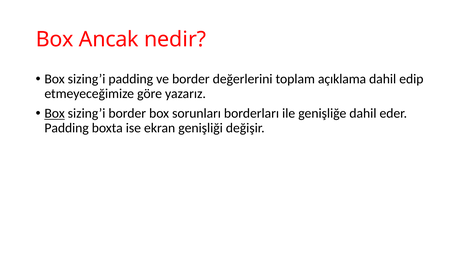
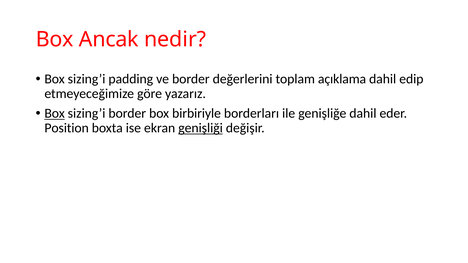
sorunları: sorunları -> birbiriyle (197, 113)
Padding: Padding -> Position (67, 128)
genişliği underline: none -> present (201, 128)
